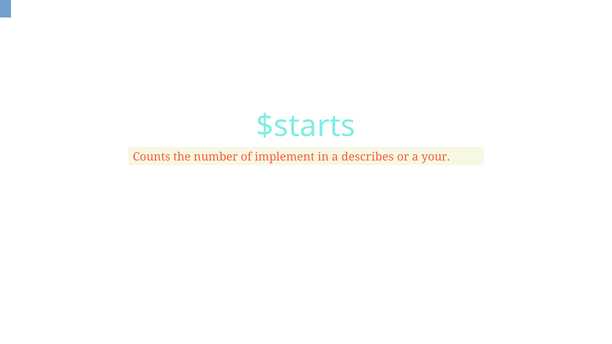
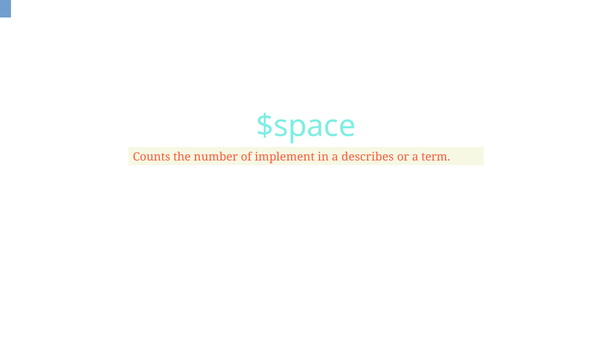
$starts: $starts -> $space (306, 126)
your: your -> term (436, 157)
